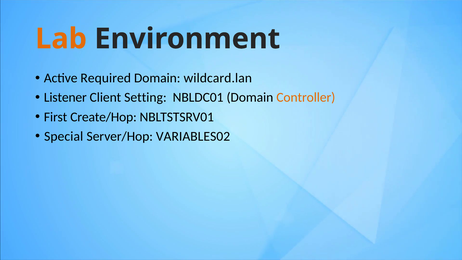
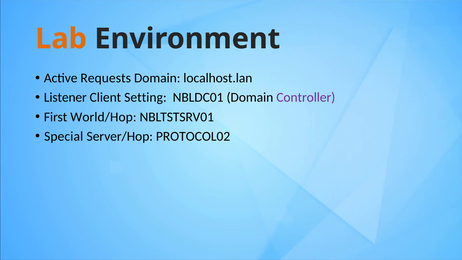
Required: Required -> Requests (106, 78)
wildcard.lan: wildcard.lan -> localhost.lan (218, 78)
Controller colour: orange -> purple (306, 97)
Create/Hop: Create/Hop -> World/Hop (103, 117)
VARIABLES02: VARIABLES02 -> PROTOCOL02 (193, 136)
